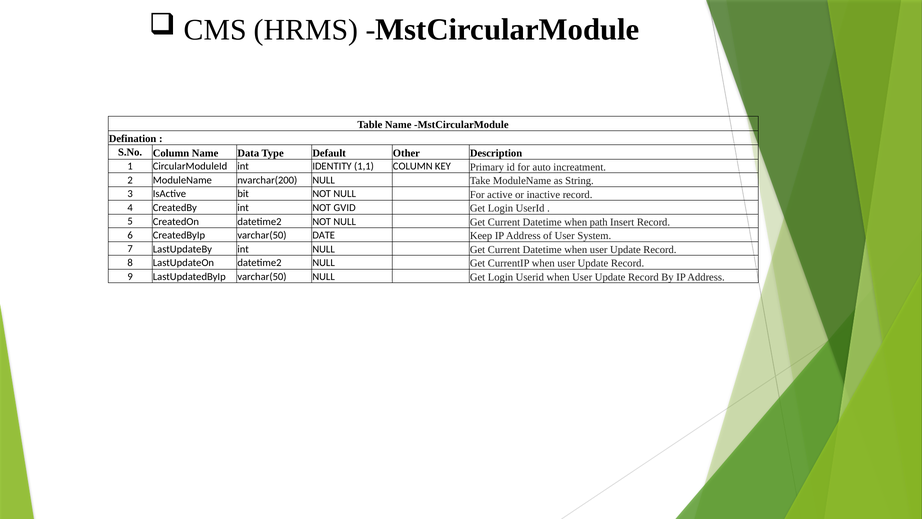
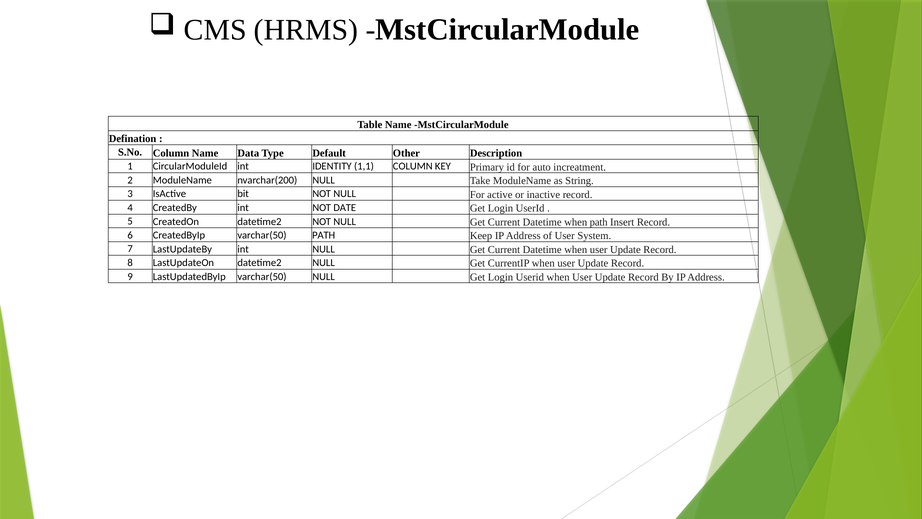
GVID: GVID -> DATE (345, 208)
varchar(50 DATE: DATE -> PATH (324, 235)
